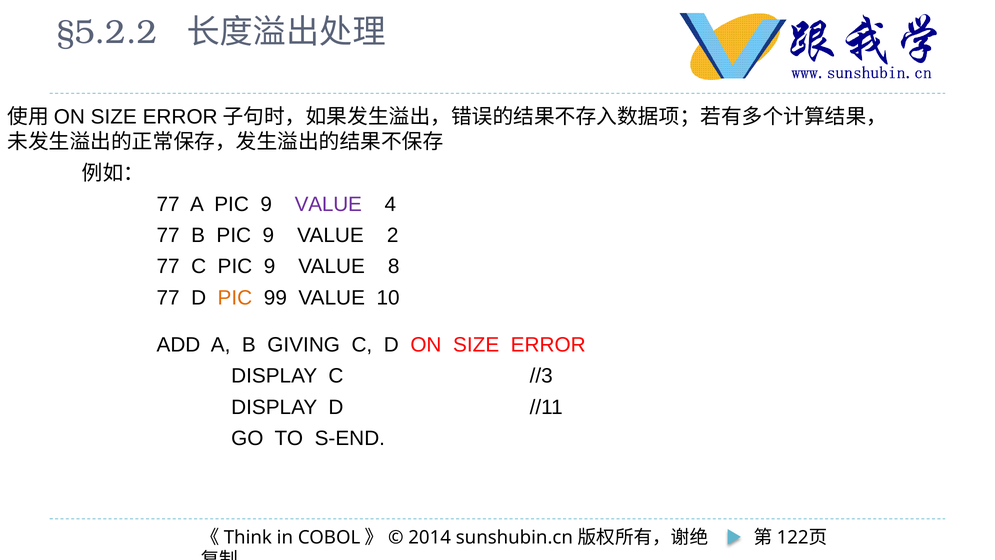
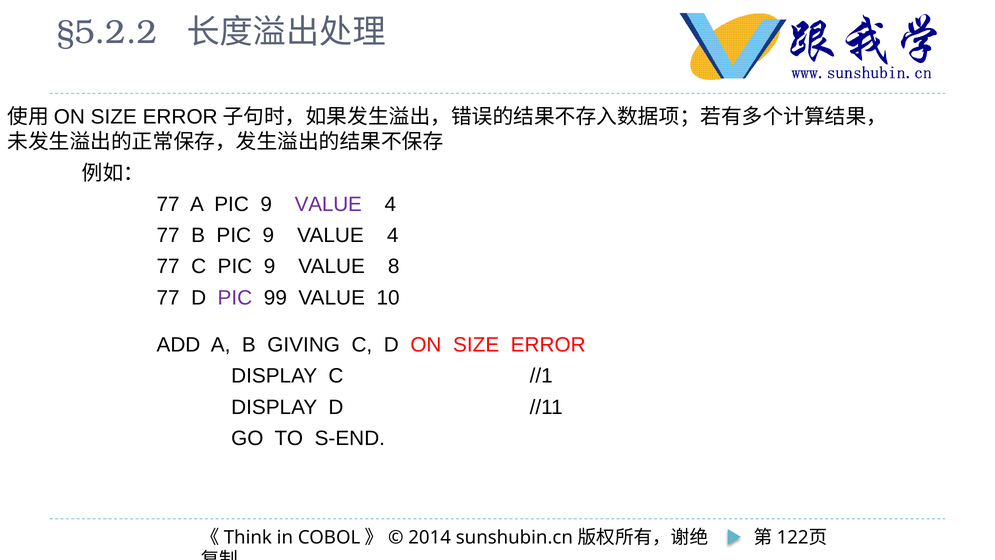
2: 2 -> 4 (393, 235)
PIC colour: orange -> purple (235, 298)
//3: //3 -> //1 (541, 376)
